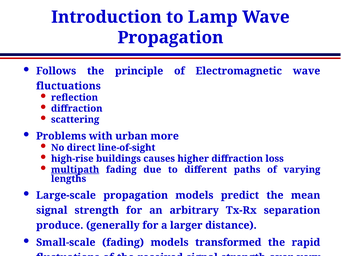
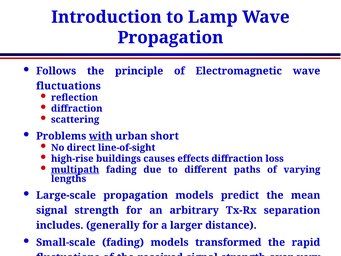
with underline: none -> present (101, 136)
urban more: more -> short (165, 136)
higher: higher -> effects (193, 158)
produce: produce -> includes (60, 225)
